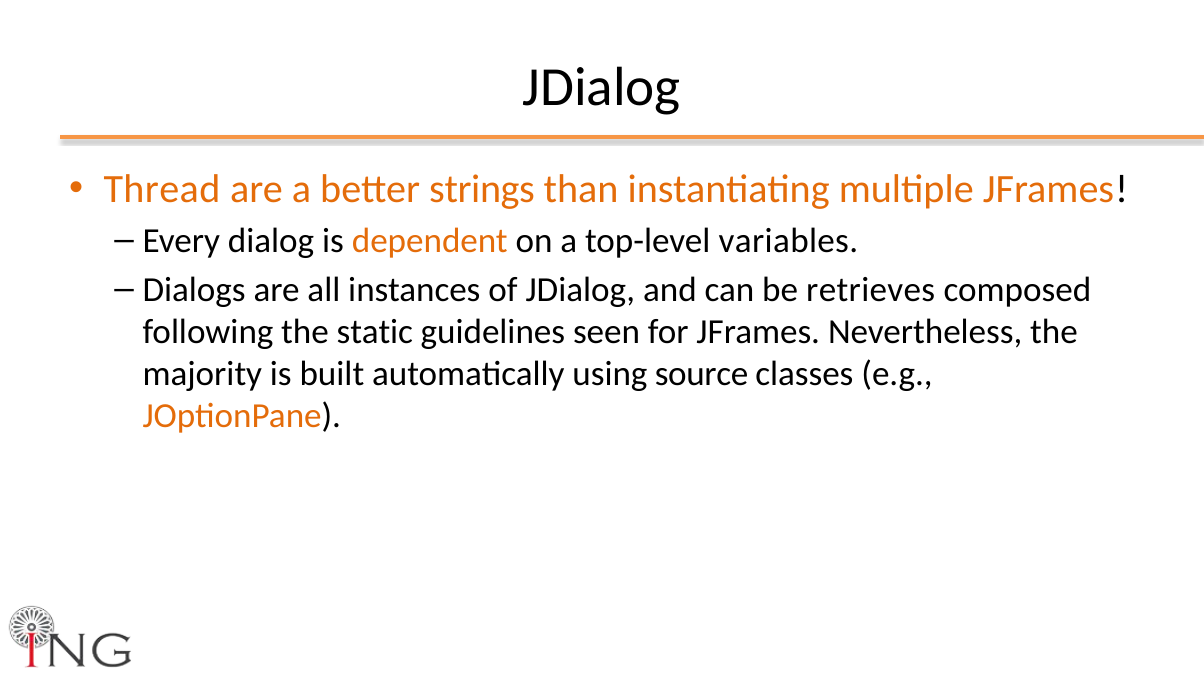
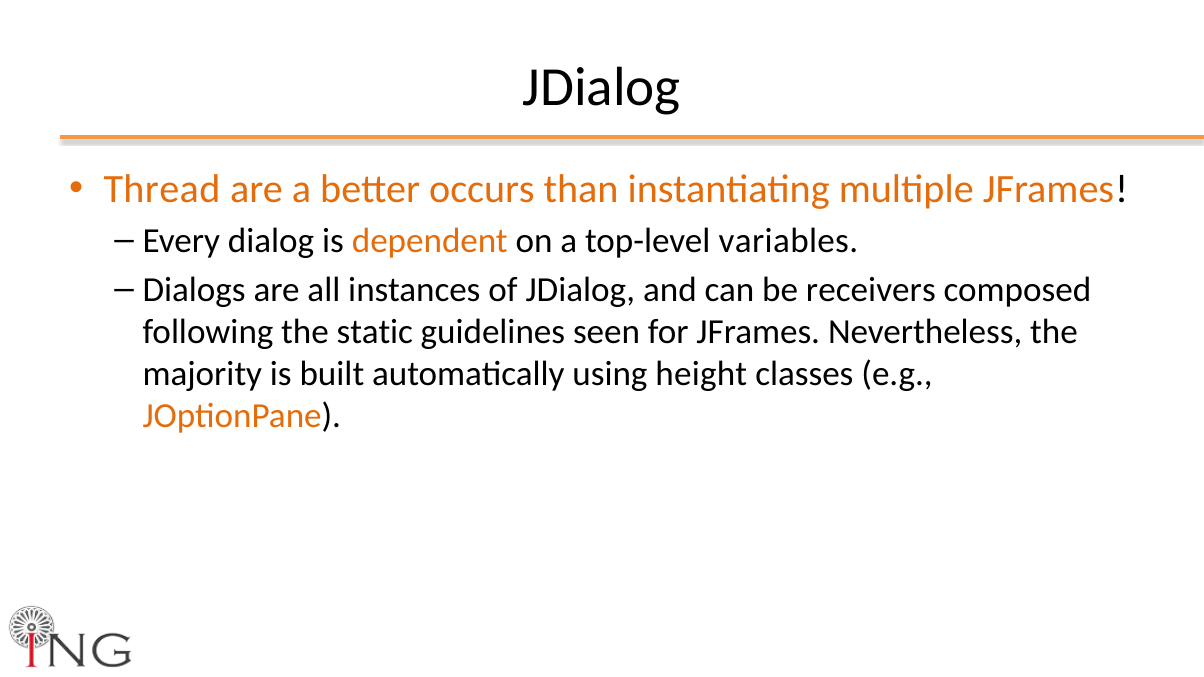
strings: strings -> occurs (482, 189)
retrieves: retrieves -> receivers (871, 290)
source: source -> height (701, 374)
